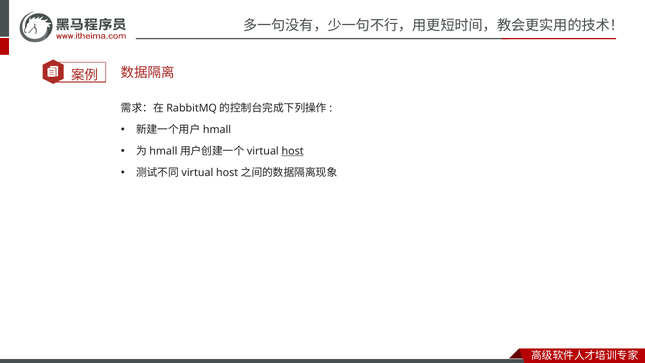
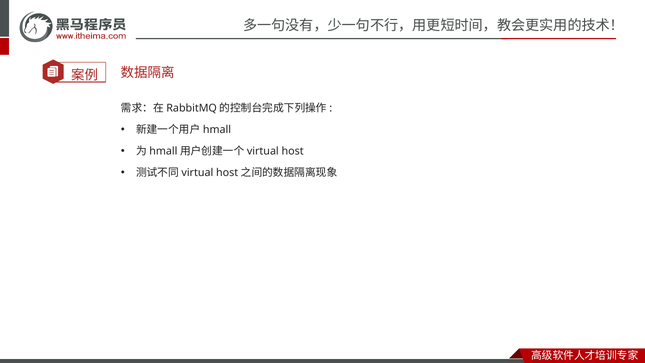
host underline: present -> none (293, 151)
